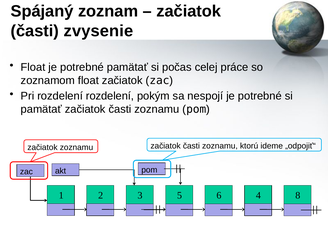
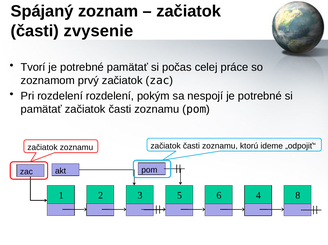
Float: Float -> Tvorí (33, 67)
zoznamom float: float -> prvý (88, 81)
